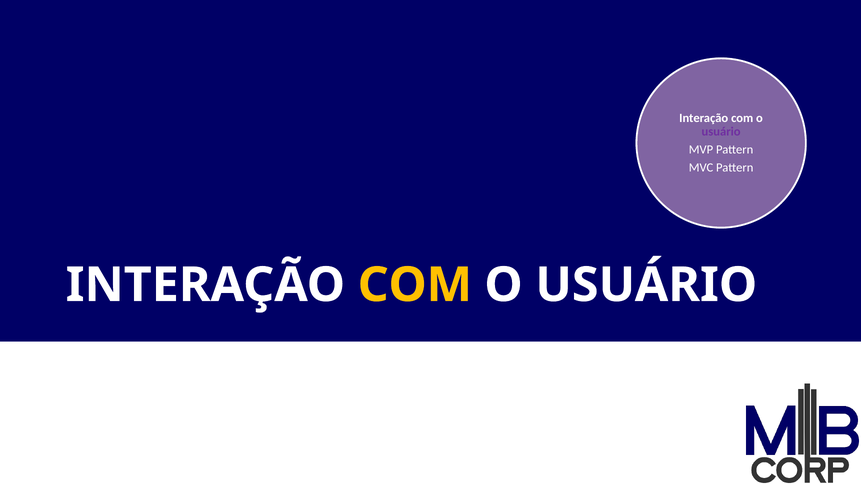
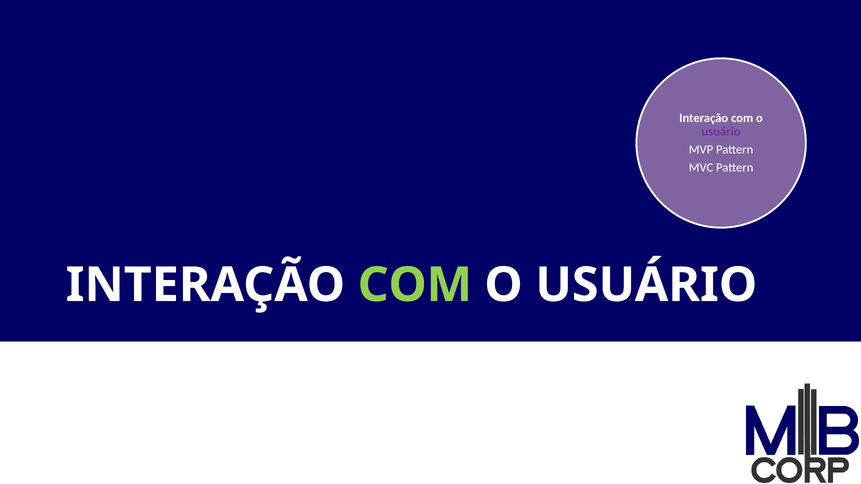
COM colour: yellow -> light green (415, 285)
